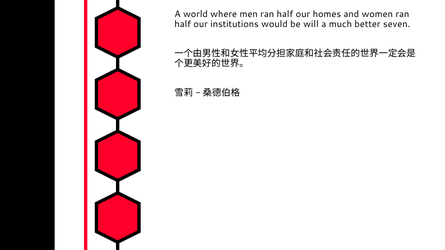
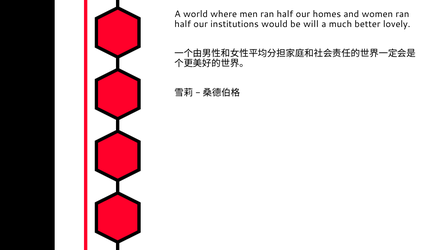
seven: seven -> lovely (397, 24)
